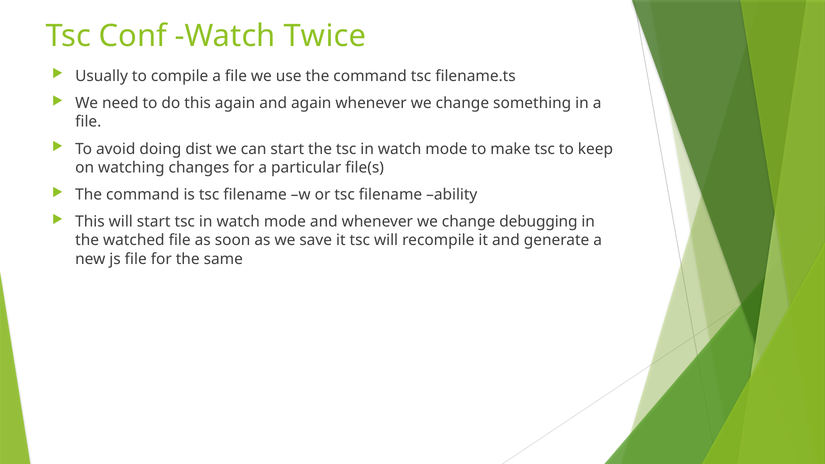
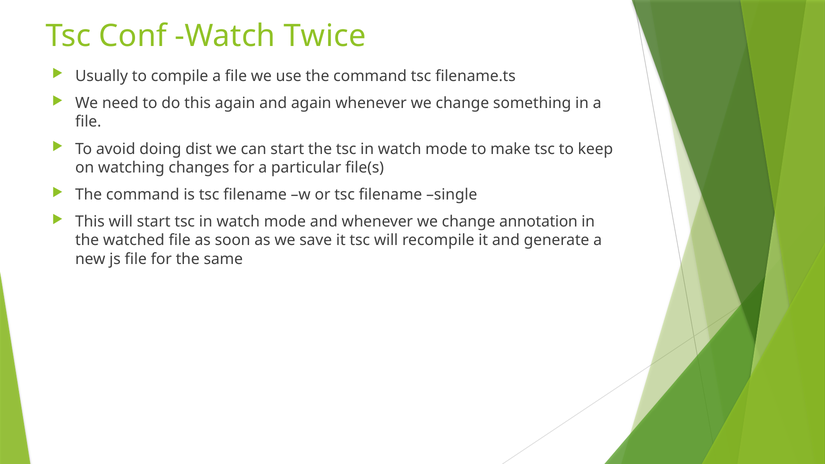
ability: ability -> single (452, 195)
debugging: debugging -> annotation (538, 222)
